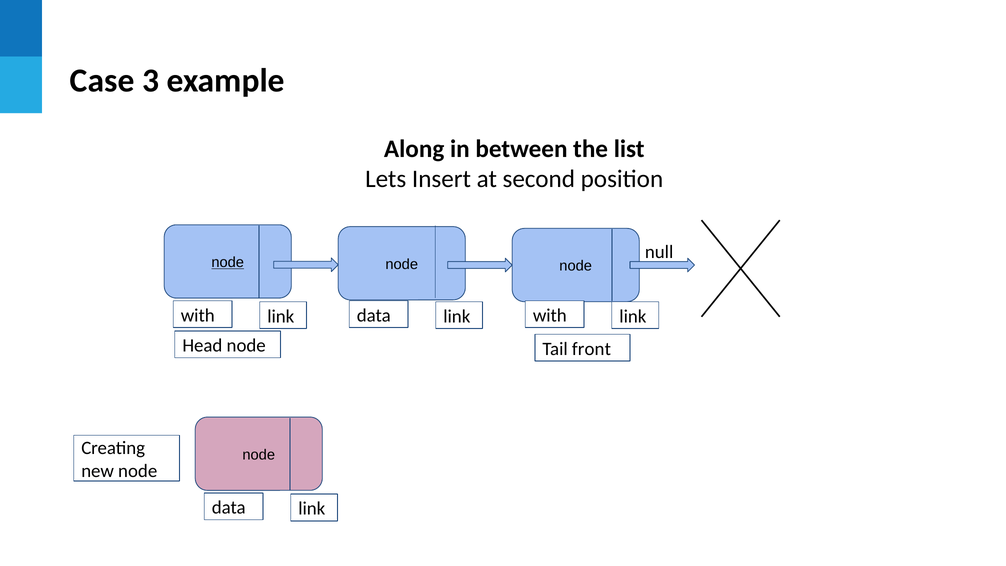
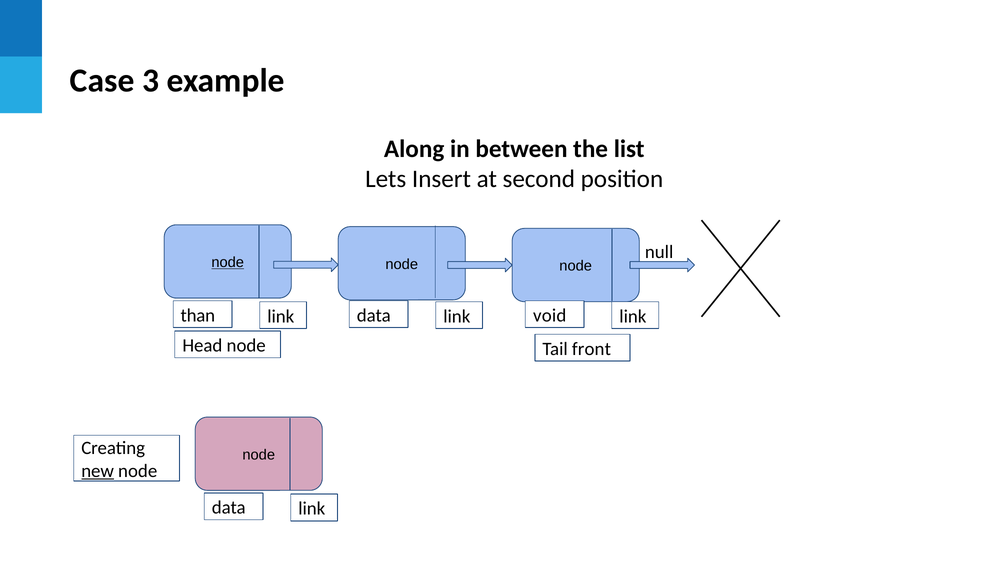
with: with -> than (198, 315)
with: with -> void (550, 315)
new underline: none -> present (98, 471)
